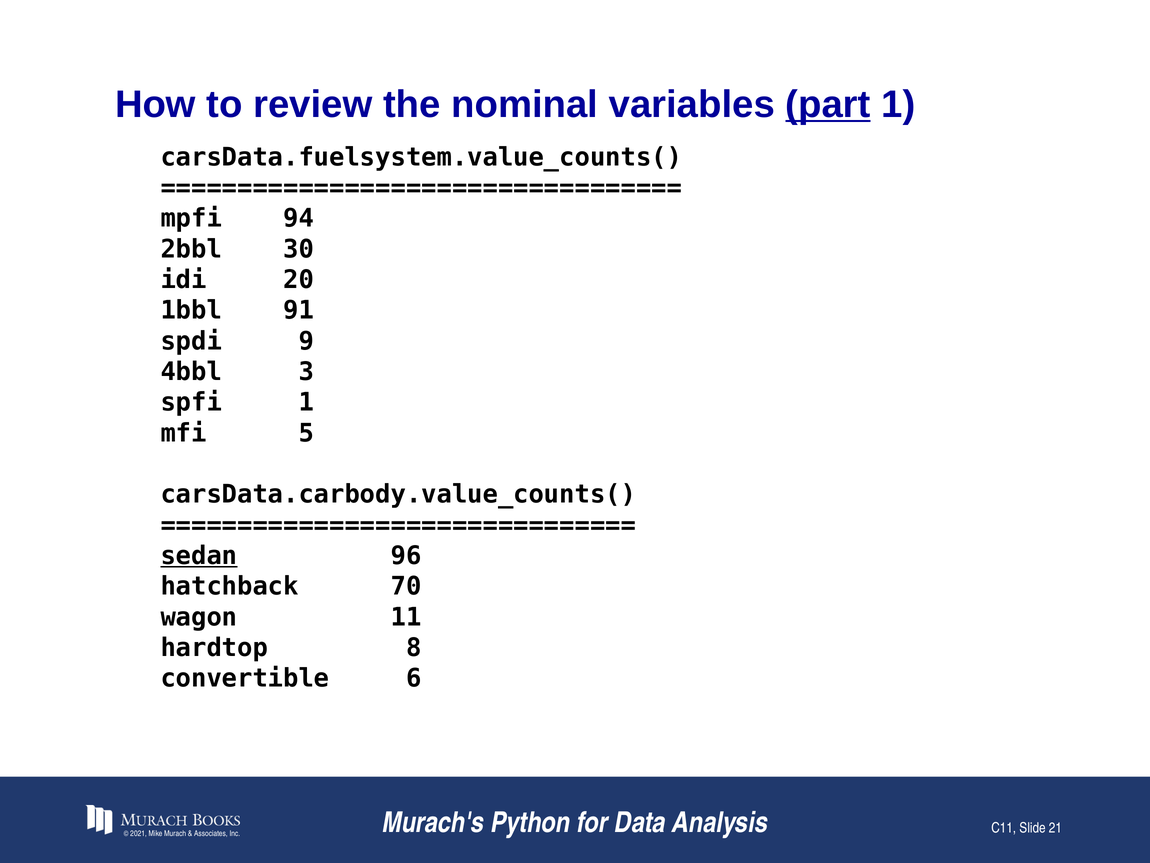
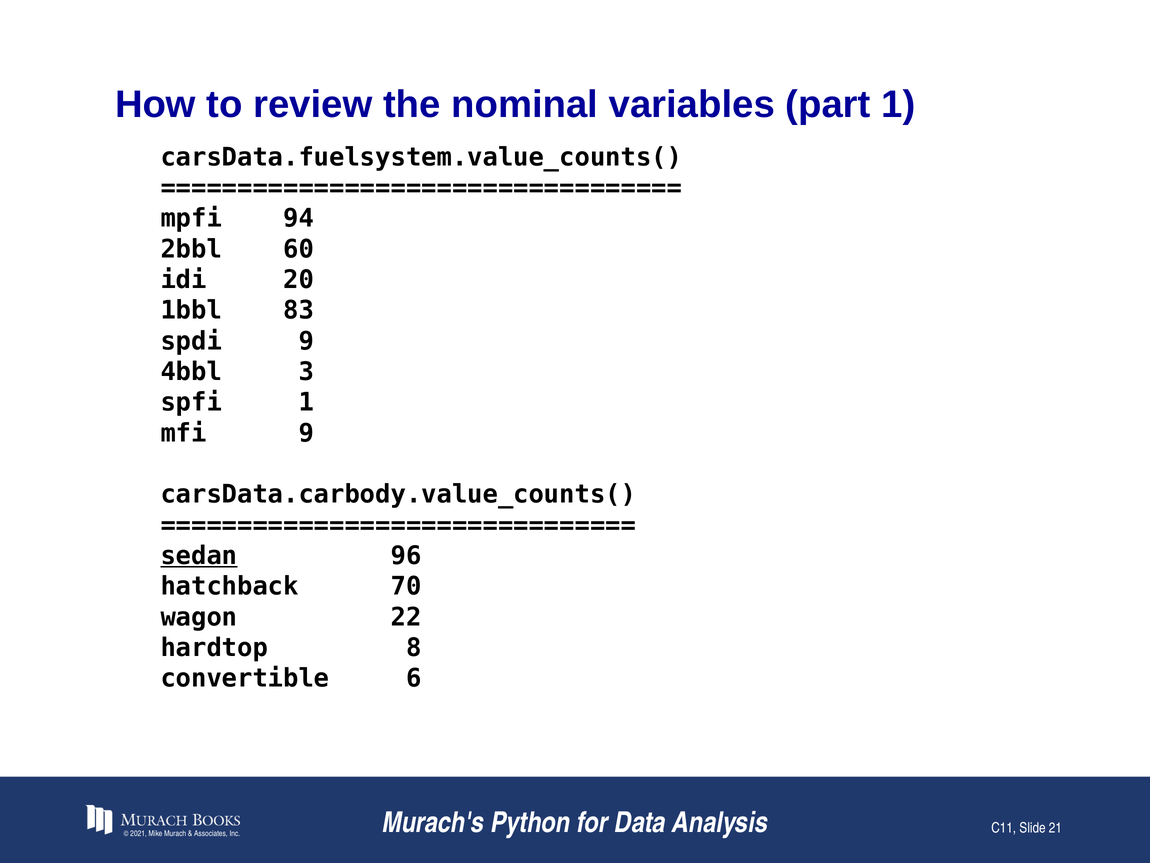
part underline: present -> none (828, 104)
30: 30 -> 60 (299, 249)
91: 91 -> 83 (299, 310)
mfi 5: 5 -> 9 (306, 433)
11: 11 -> 22 (406, 617)
